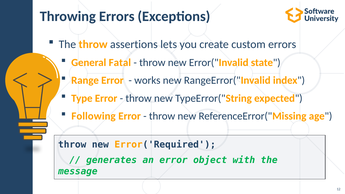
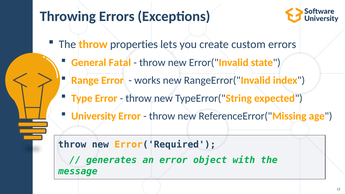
assertions: assertions -> properties (134, 44)
Following: Following -> University (94, 116)
